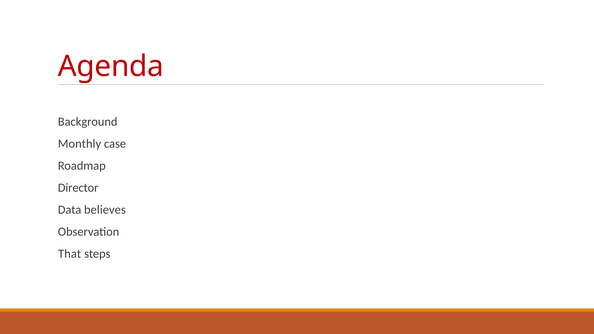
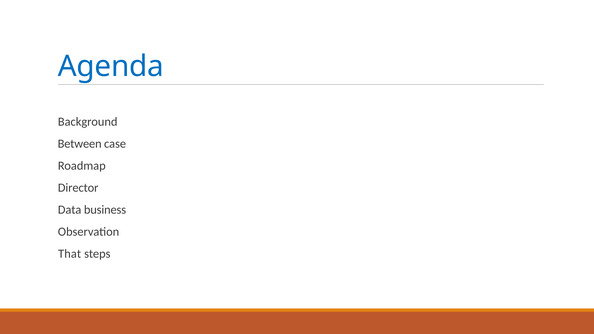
Agenda colour: red -> blue (111, 67)
Monthly: Monthly -> Between (80, 144)
believes: believes -> business (105, 210)
